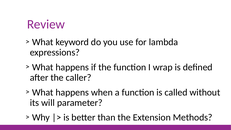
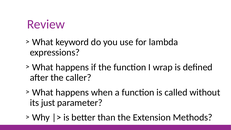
will: will -> just (48, 103)
